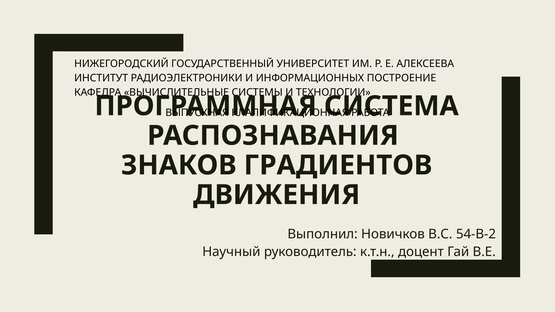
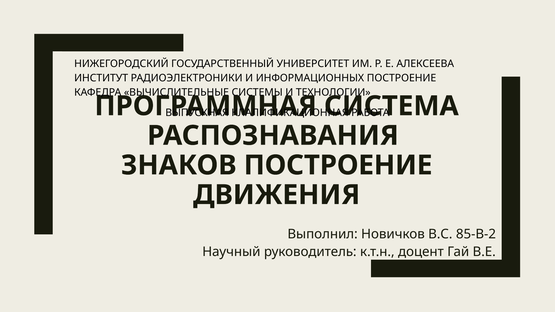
ЗНАКОВ ГРАДИЕНТОВ: ГРАДИЕНТОВ -> ПОСТРОЕНИЕ (338, 165)
54-В-2: 54-В-2 -> 85-В-2 (476, 234)
